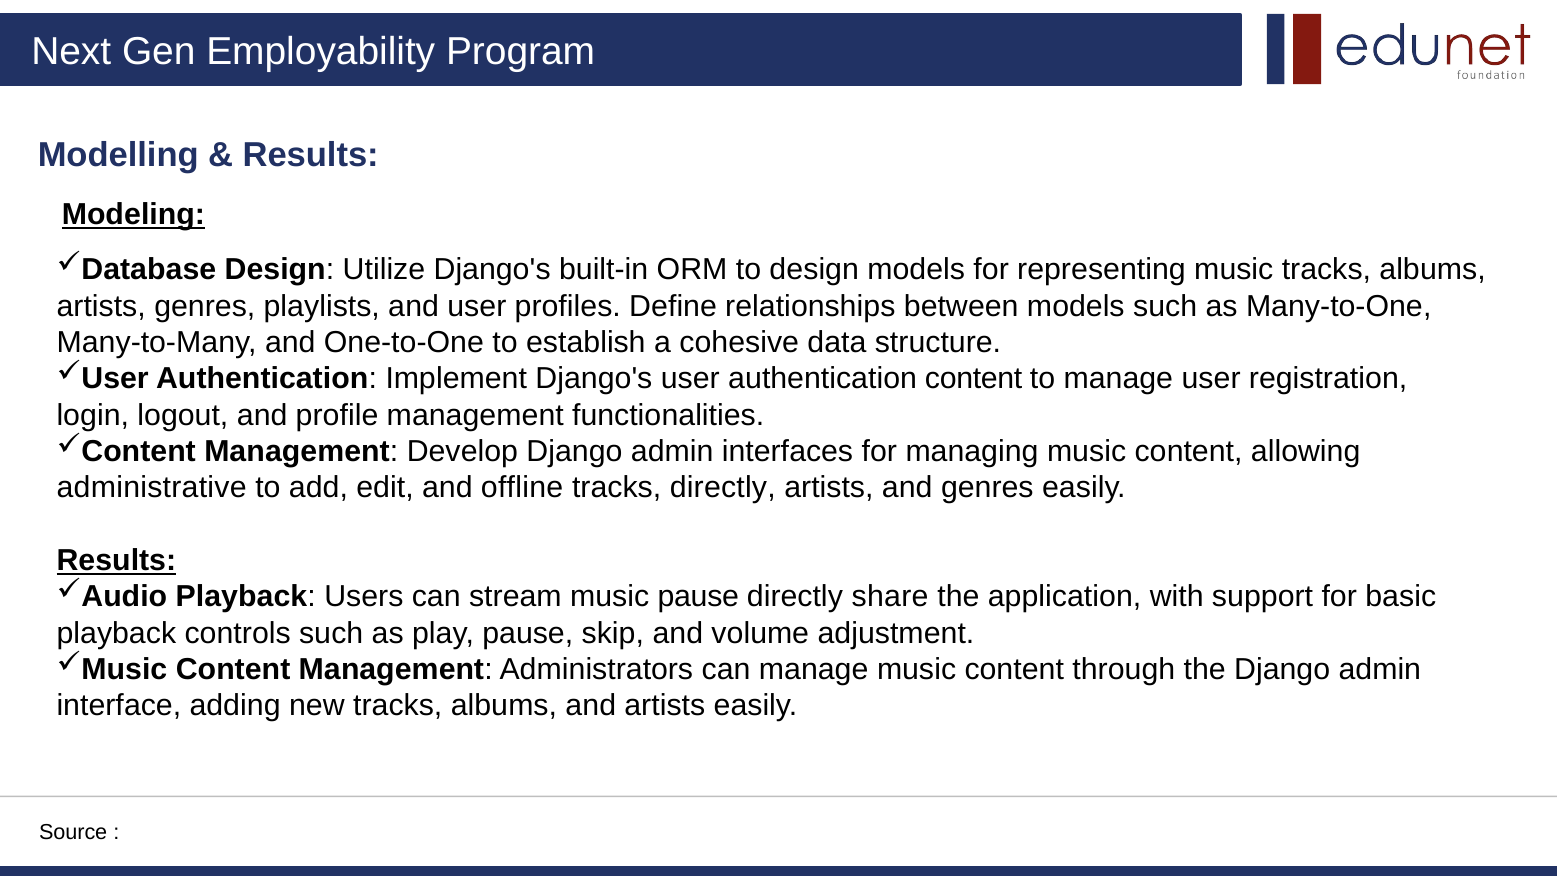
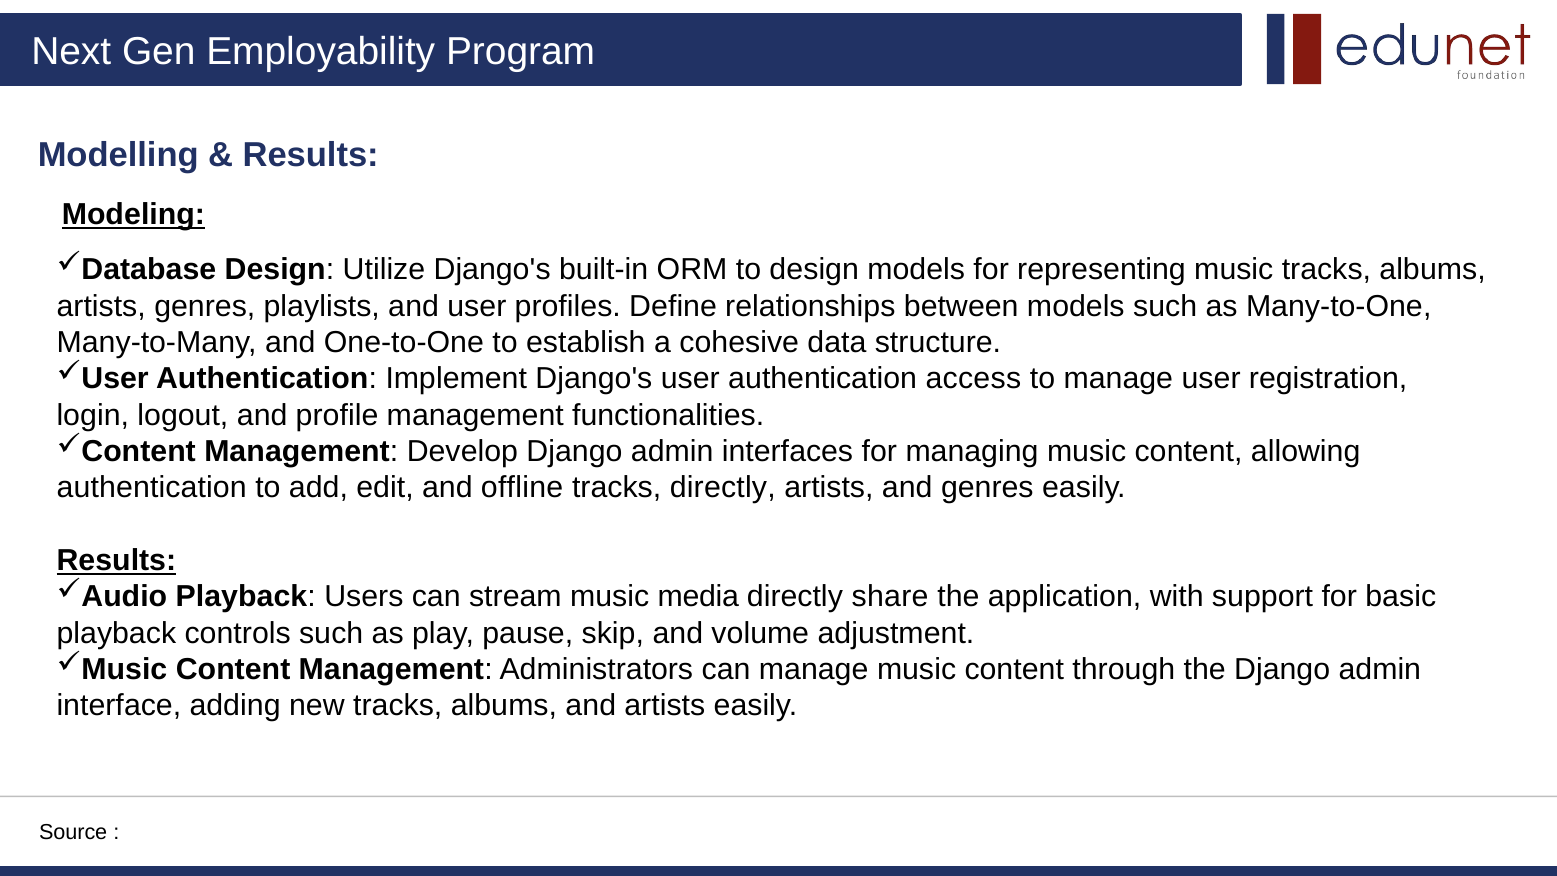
authentication content: content -> access (973, 379)
administrative: administrative -> authentication (152, 488)
music pause: pause -> media (698, 597)
